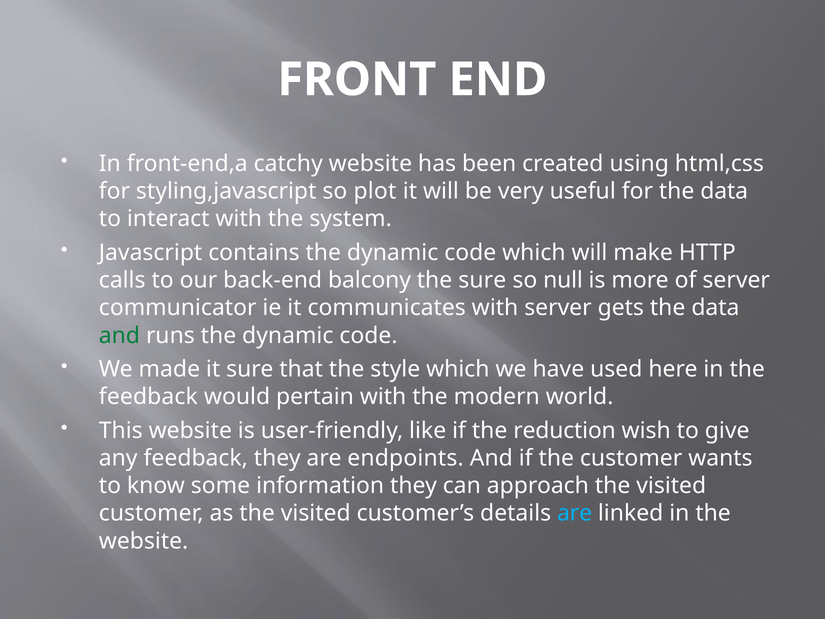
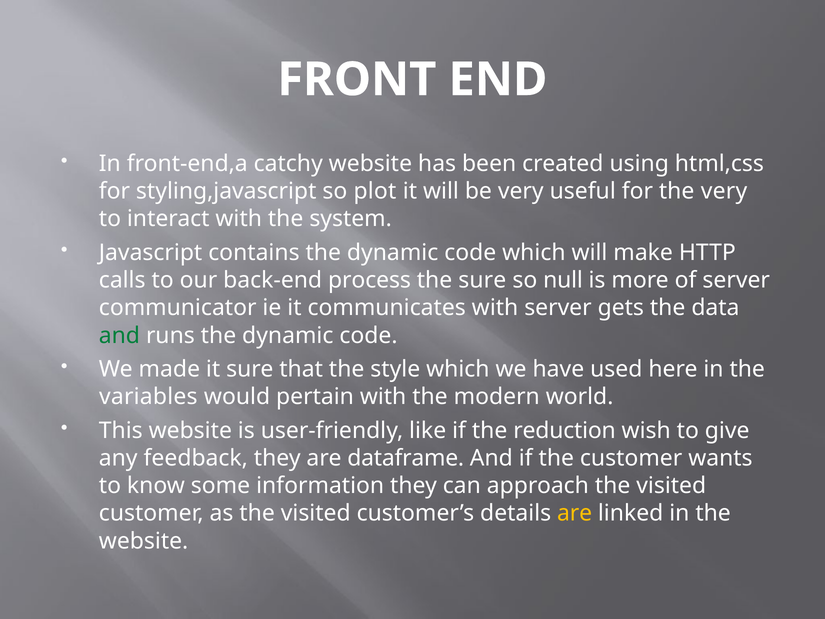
for the data: data -> very (724, 191)
balcony: balcony -> process (369, 280)
feedback: feedback -> variables (148, 397)
endpoints: endpoints -> dataframe (406, 458)
are colour: light blue -> yellow (575, 513)
